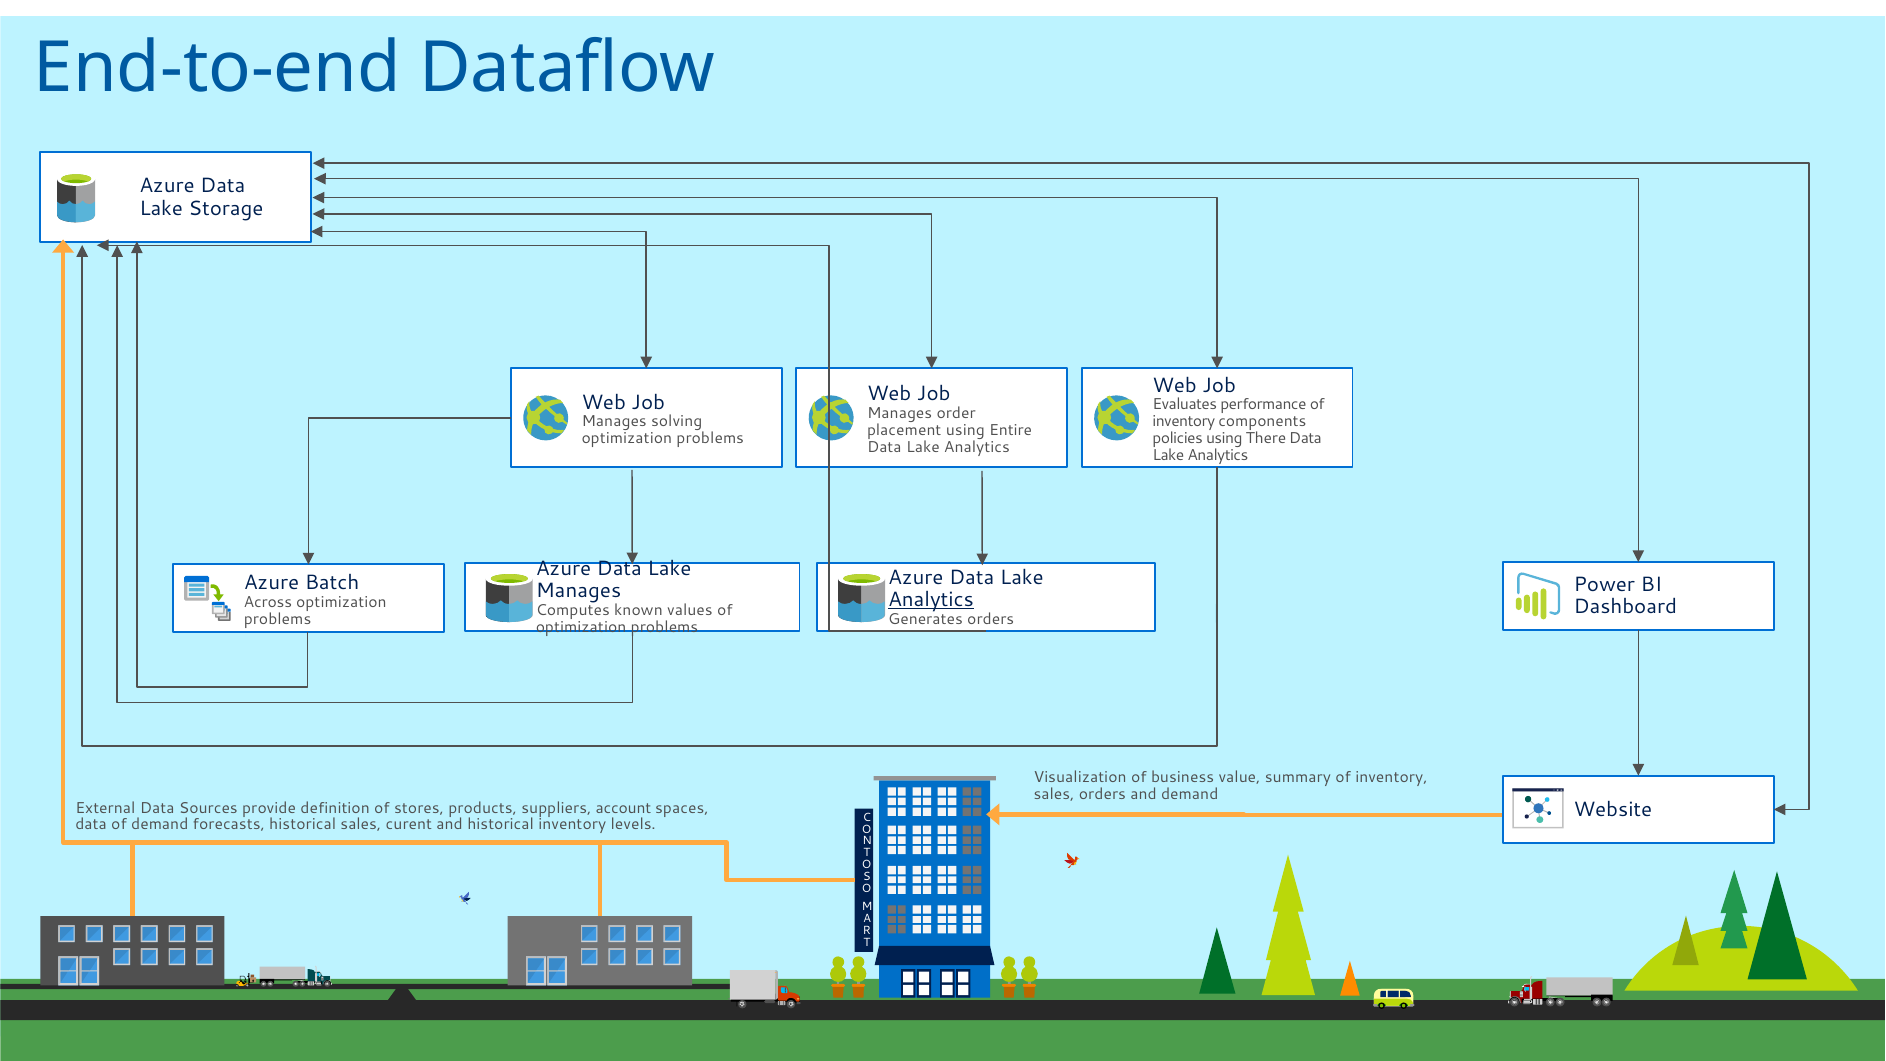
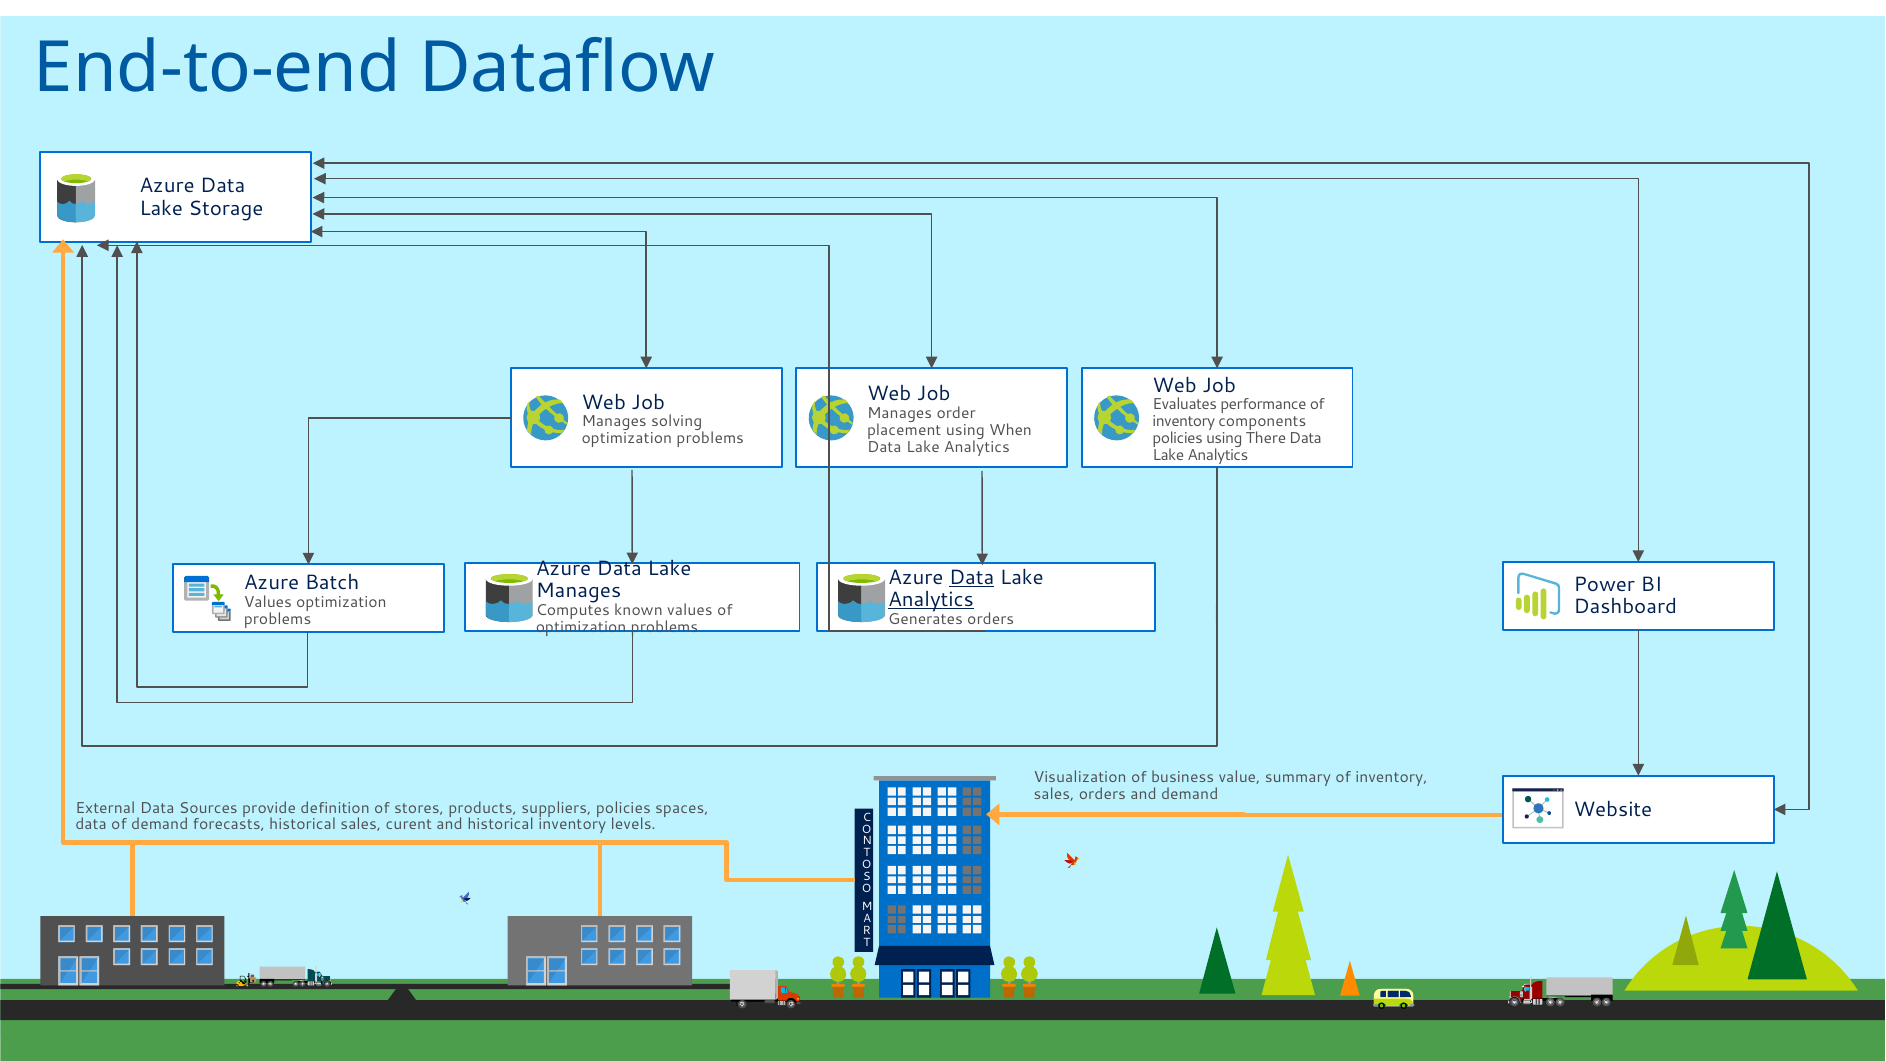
Entire: Entire -> When (1011, 430)
Data underline: none -> present (972, 577)
Across: Across -> Values (268, 602)
suppliers account: account -> policies (623, 808)
